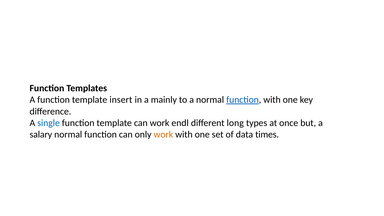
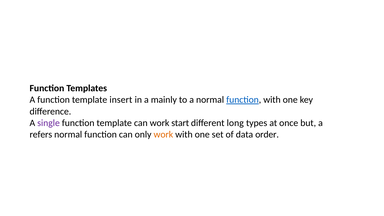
single colour: blue -> purple (49, 123)
endl: endl -> start (180, 123)
salary: salary -> refers (41, 134)
times: times -> order (267, 134)
